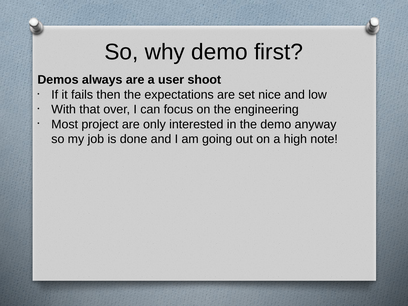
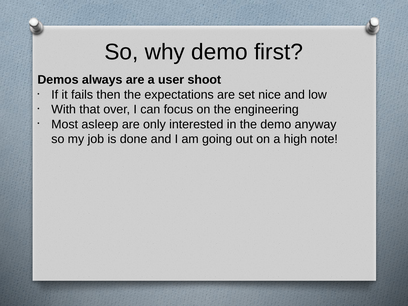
project: project -> asleep (100, 124)
